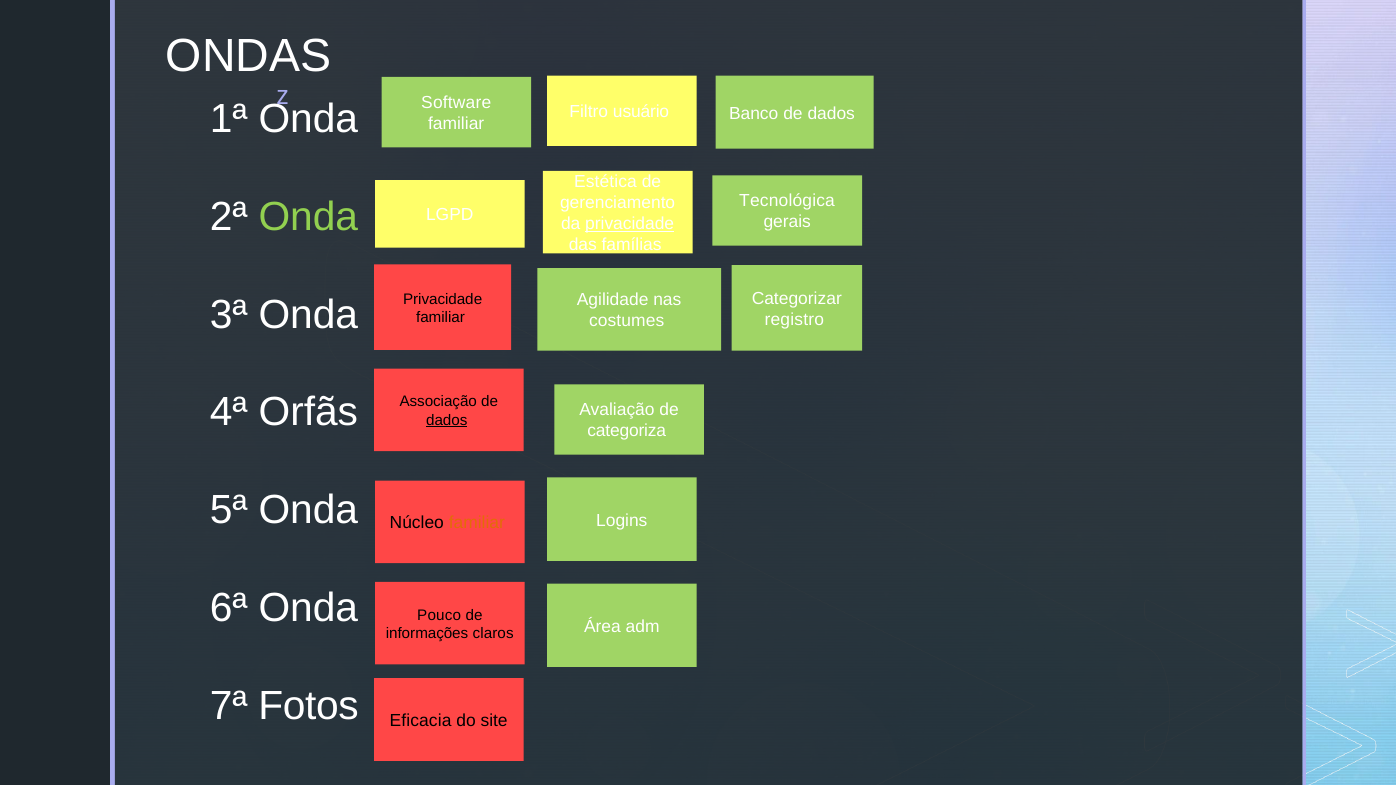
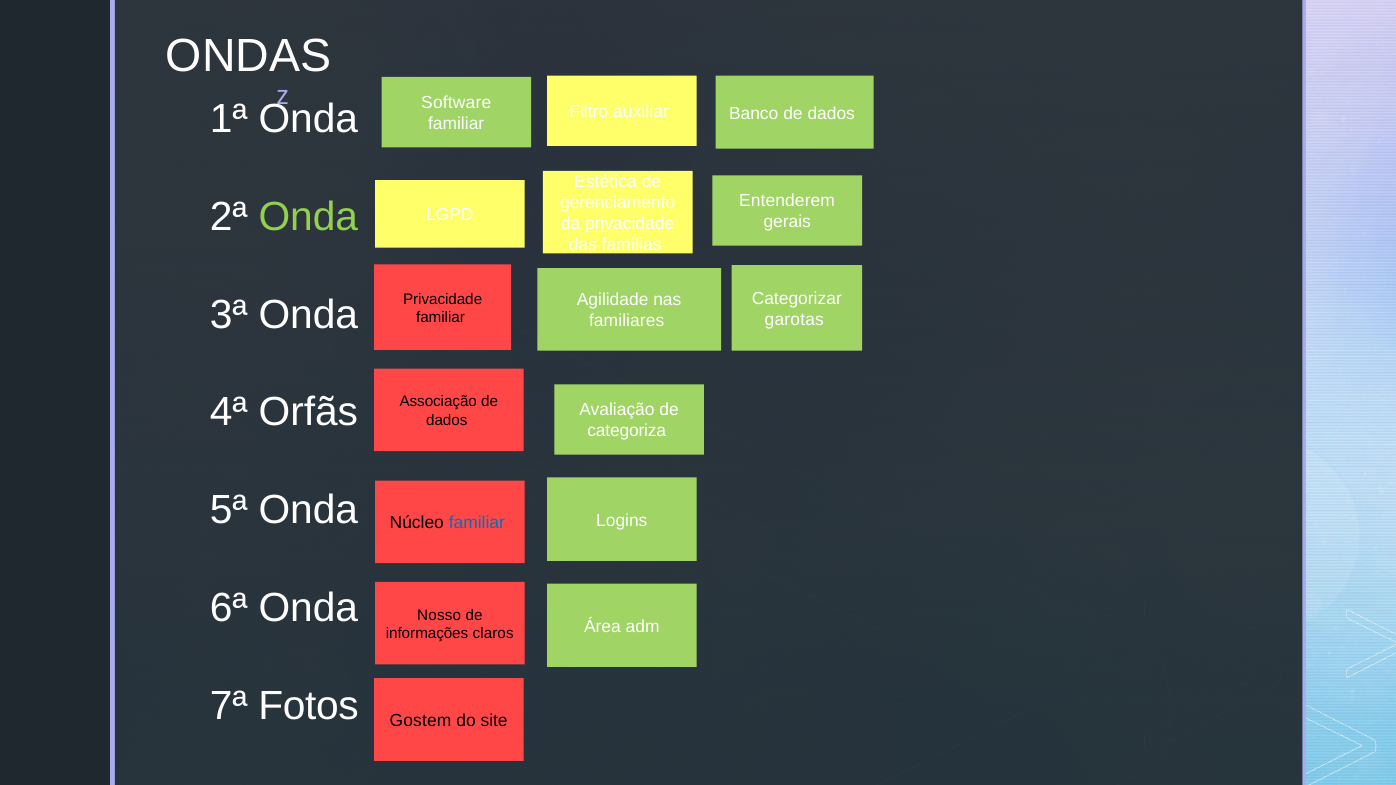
usuário: usuário -> auxiliar (641, 112)
Tecnológica: Tecnológica -> Entenderem (787, 201)
registro: registro -> garotas (794, 320)
costumes: costumes -> familiares (627, 321)
dados underline: present -> none (447, 420)
familiar colour: orange -> blue (477, 523)
Pouco: Pouco -> Nosso (439, 615)
Eficacia: Eficacia -> Gostem (421, 721)
